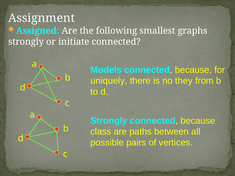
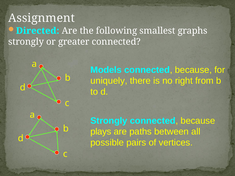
Assigned: Assigned -> Directed (38, 31)
initiate: initiate -> greater (74, 42)
they: they -> right (184, 81)
class: class -> plays (101, 132)
